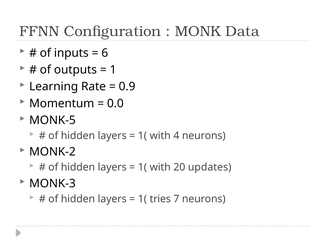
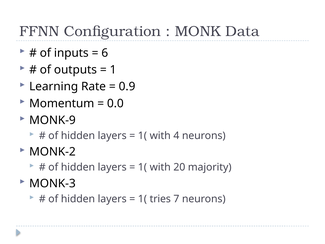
MONK-5: MONK-5 -> MONK-9 (52, 120)
updates: updates -> majority (210, 167)
